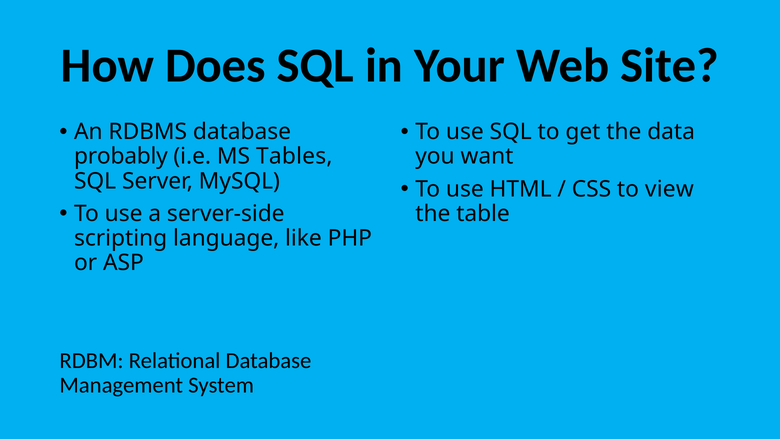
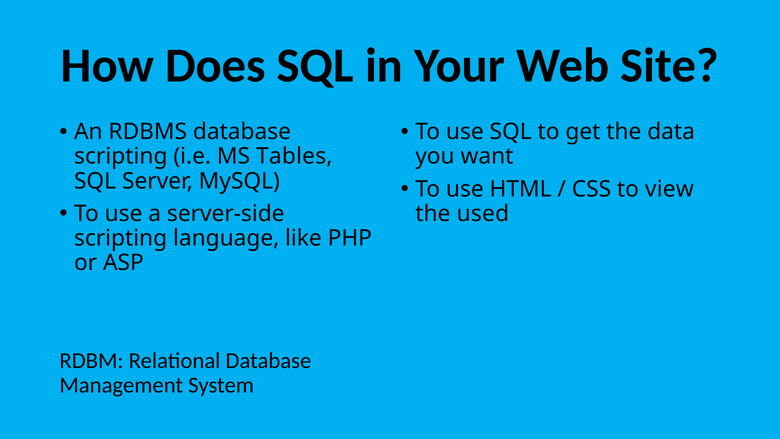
probably: probably -> scripting (121, 156)
table: table -> used (483, 214)
